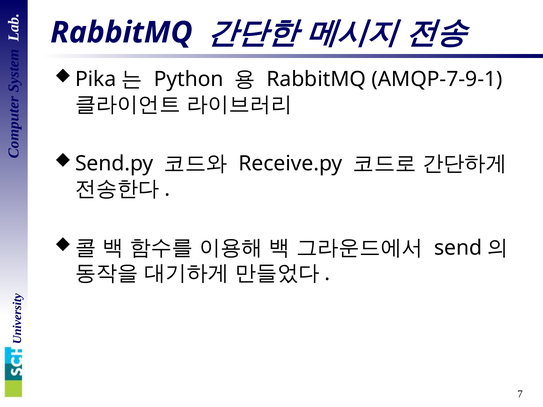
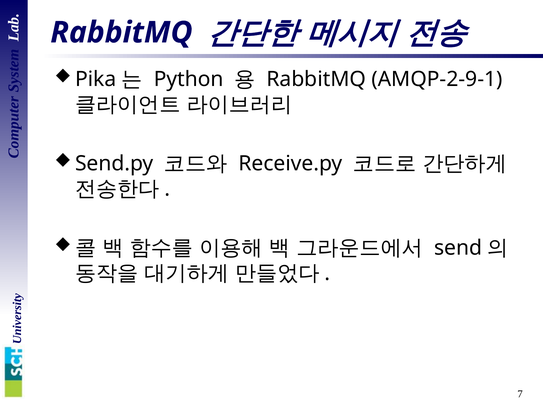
AMQP-7-9-1: AMQP-7-9-1 -> AMQP-2-9-1 (437, 79)
